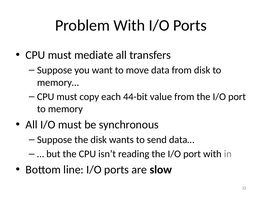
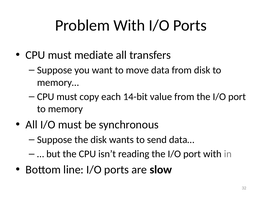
44-bit: 44-bit -> 14-bit (135, 97)
